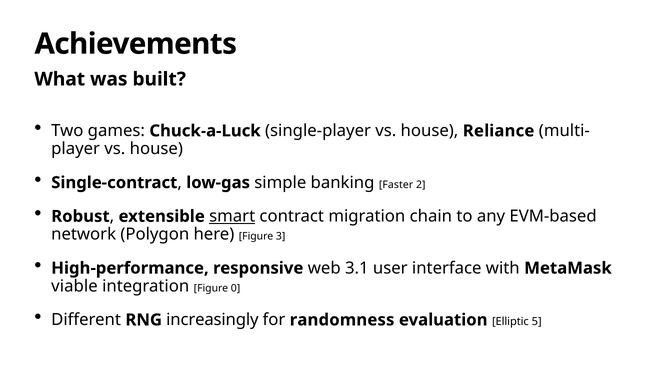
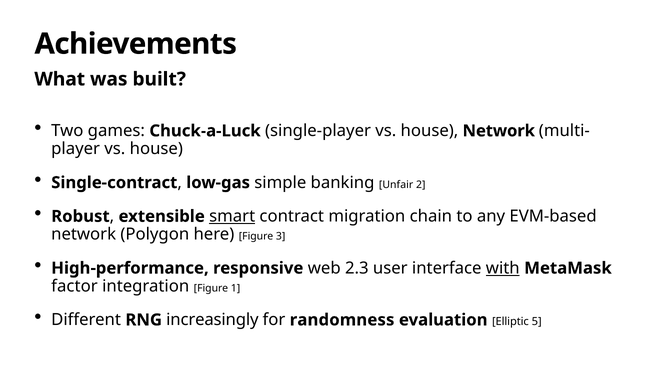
house Reliance: Reliance -> Network (499, 131)
Faster: Faster -> Unfair (396, 185)
3.1: 3.1 -> 2.3 (357, 268)
with underline: none -> present (503, 268)
viable: viable -> factor (74, 286)
0: 0 -> 1 (236, 288)
